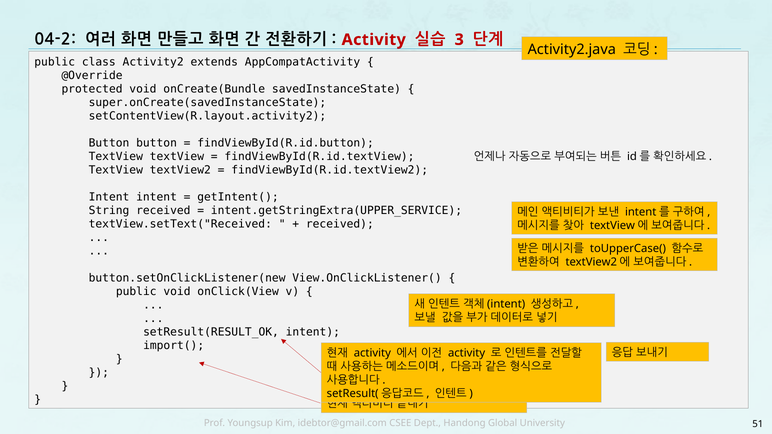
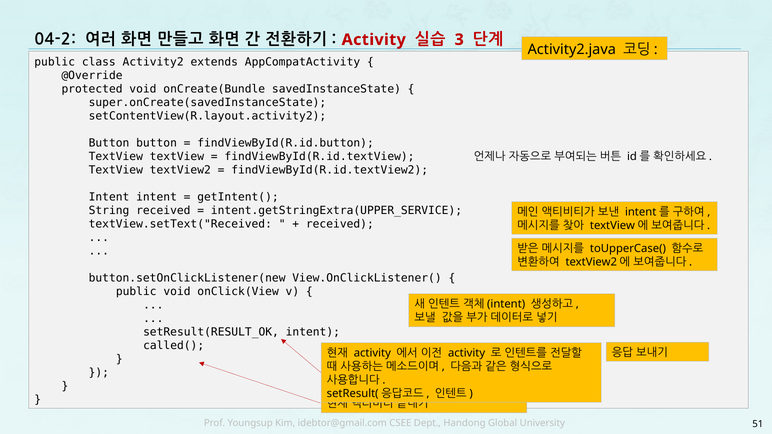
import(: import( -> called( (174, 346)
